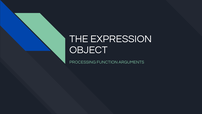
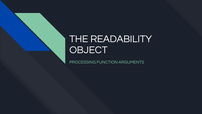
EXPRESSION: EXPRESSION -> READABILITY (121, 39)
